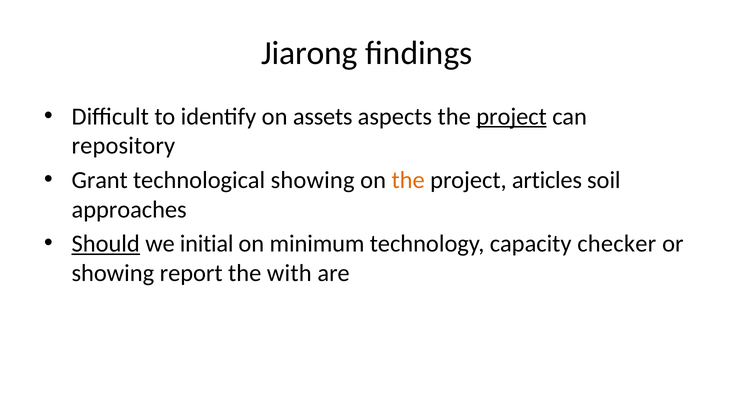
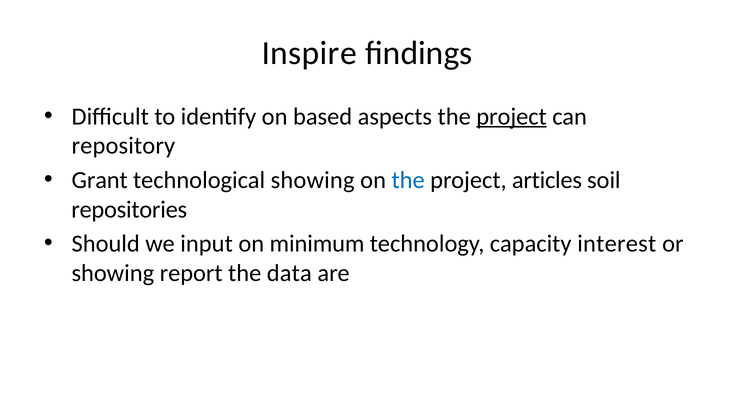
Jiarong: Jiarong -> Inspire (309, 53)
assets: assets -> based (323, 116)
the colour: orange -> blue (408, 180)
approaches: approaches -> repositories (129, 209)
Should underline: present -> none (106, 244)
initial: initial -> input (207, 244)
checker: checker -> interest (617, 244)
with: with -> data (289, 273)
